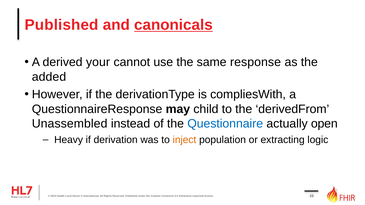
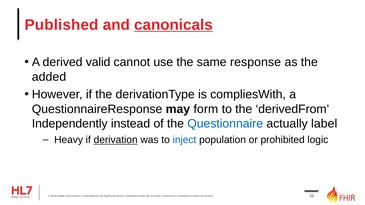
your: your -> valid (98, 62)
child: child -> form (206, 109)
Unassembled: Unassembled -> Independently (70, 124)
open: open -> label (324, 124)
derivation underline: none -> present (116, 140)
inject colour: orange -> blue (184, 140)
extracting: extracting -> prohibited (283, 140)
